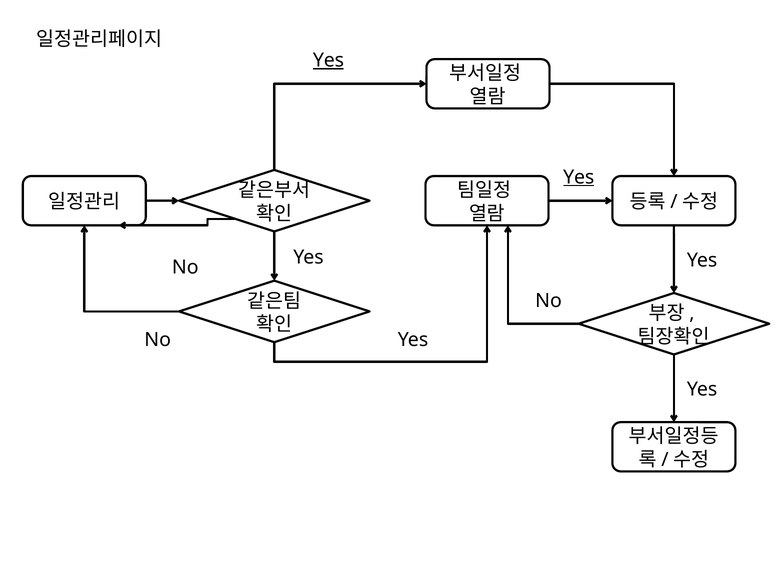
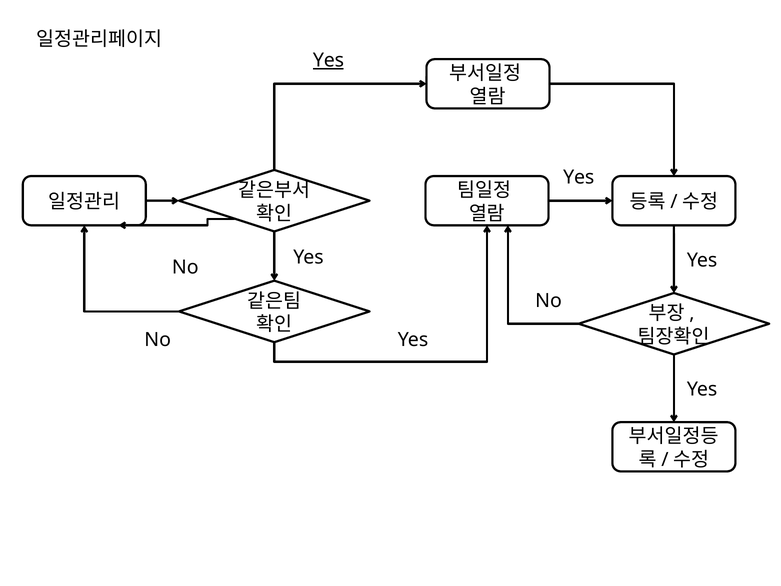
Yes underline: present -> none (579, 177)
